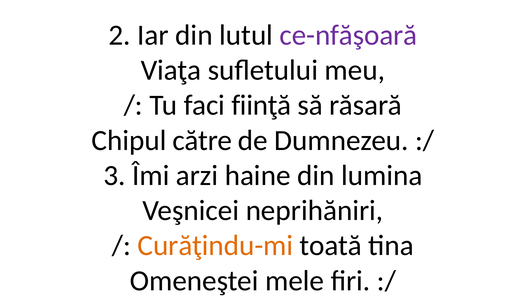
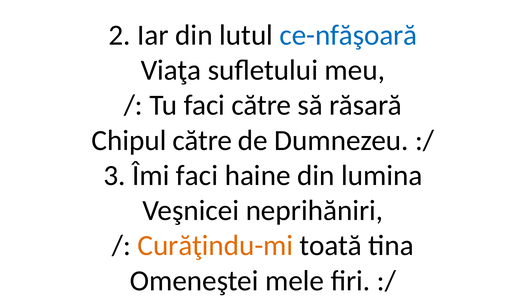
ce-nfăşoară colour: purple -> blue (348, 35)
faci fiinţă: fiinţă -> către (261, 105)
Îmi arzi: arzi -> faci (197, 175)
